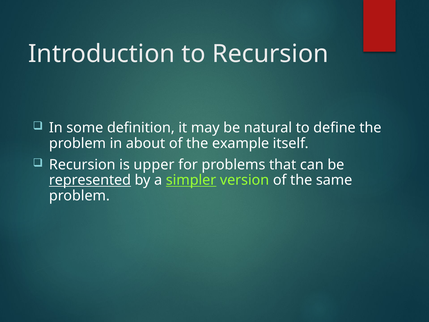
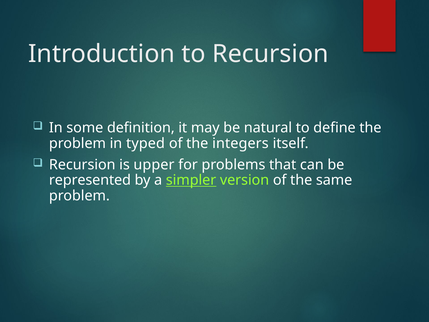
about: about -> typed (145, 143)
example: example -> integers (240, 143)
represented underline: present -> none (90, 180)
